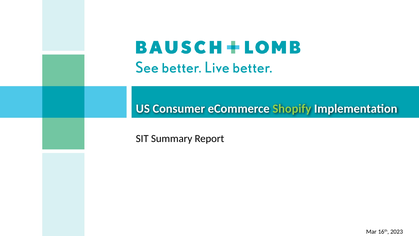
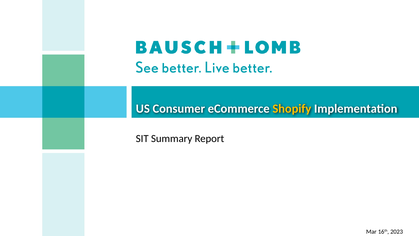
Shopify colour: light green -> yellow (292, 108)
